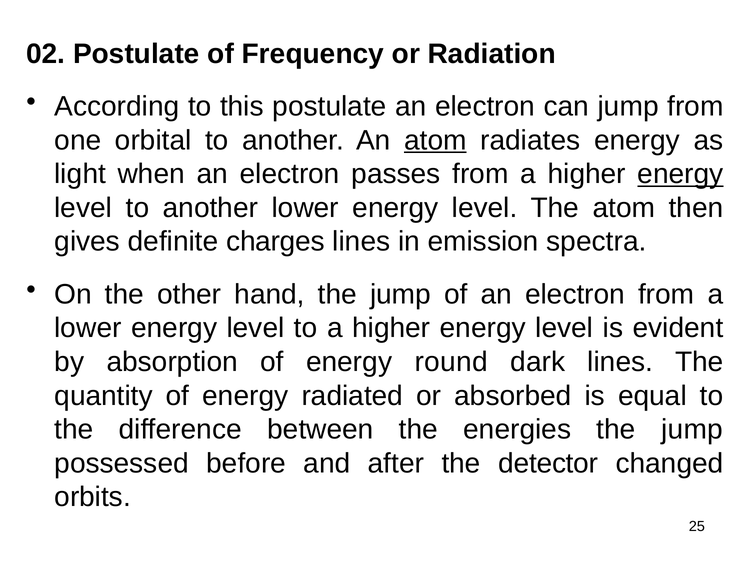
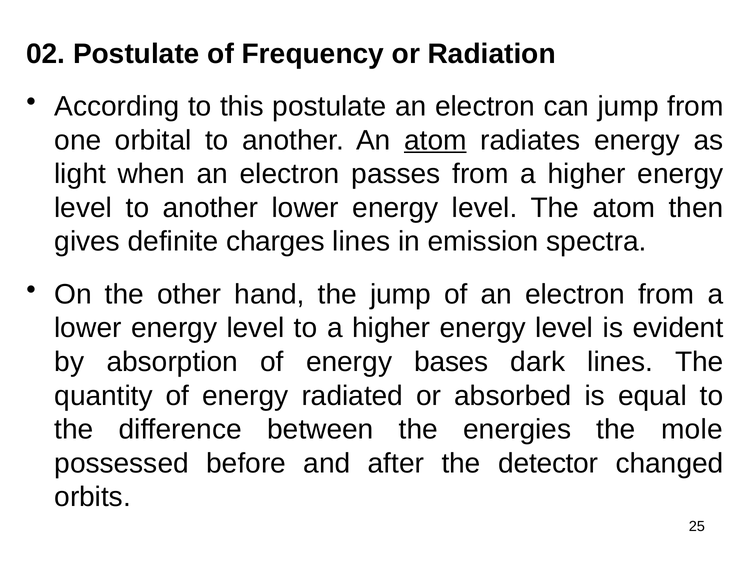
energy underline: present -> none (681, 174)
round: round -> bases (451, 362)
energies the jump: jump -> mole (692, 429)
